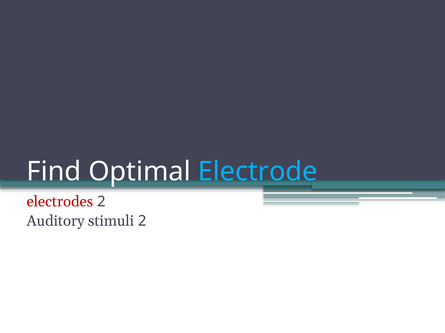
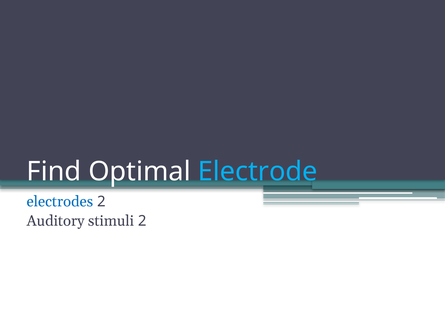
electrodes colour: red -> blue (60, 202)
